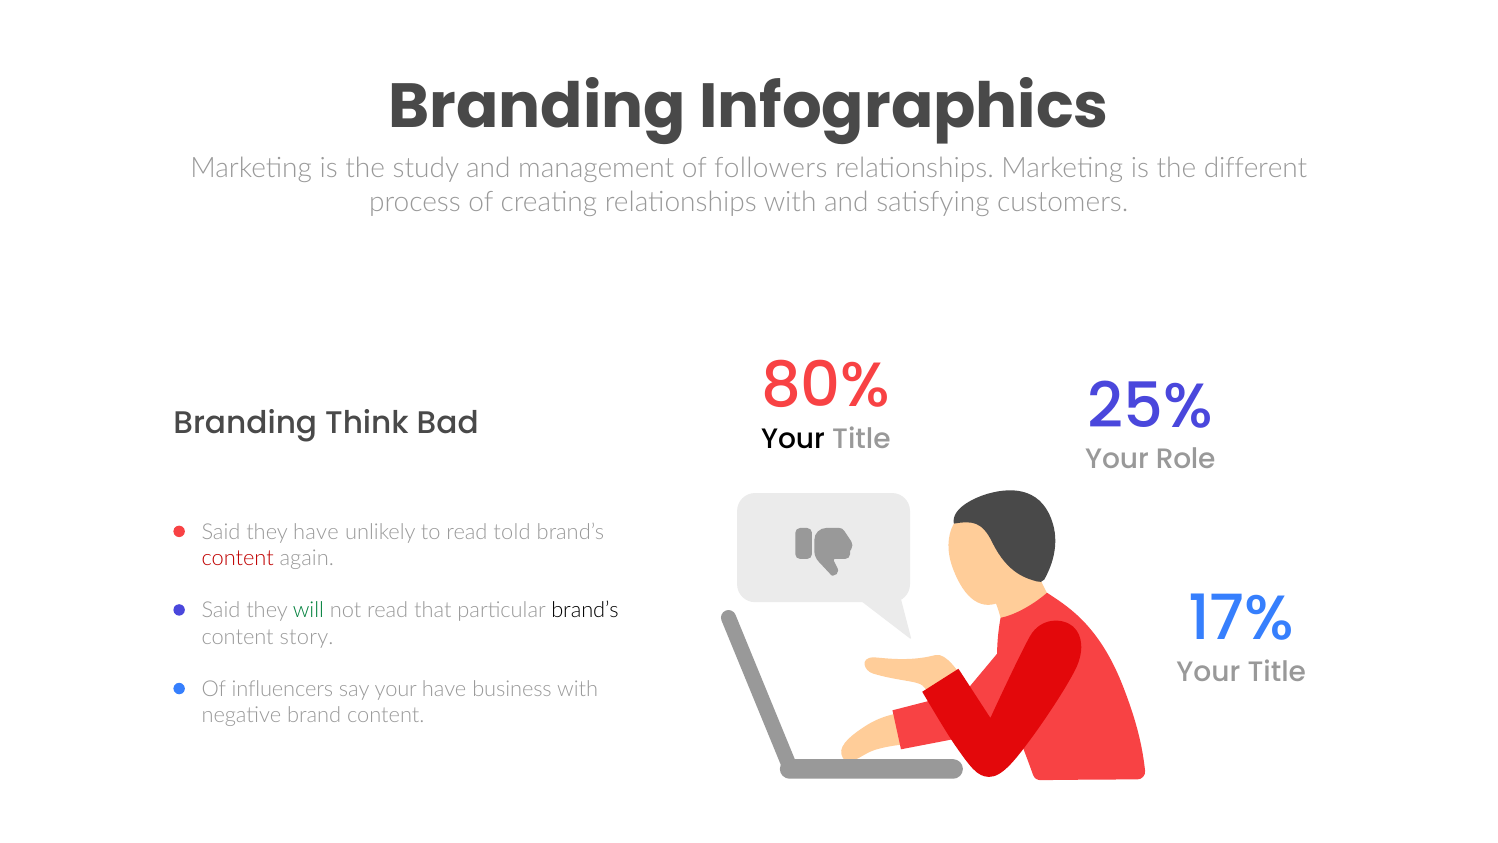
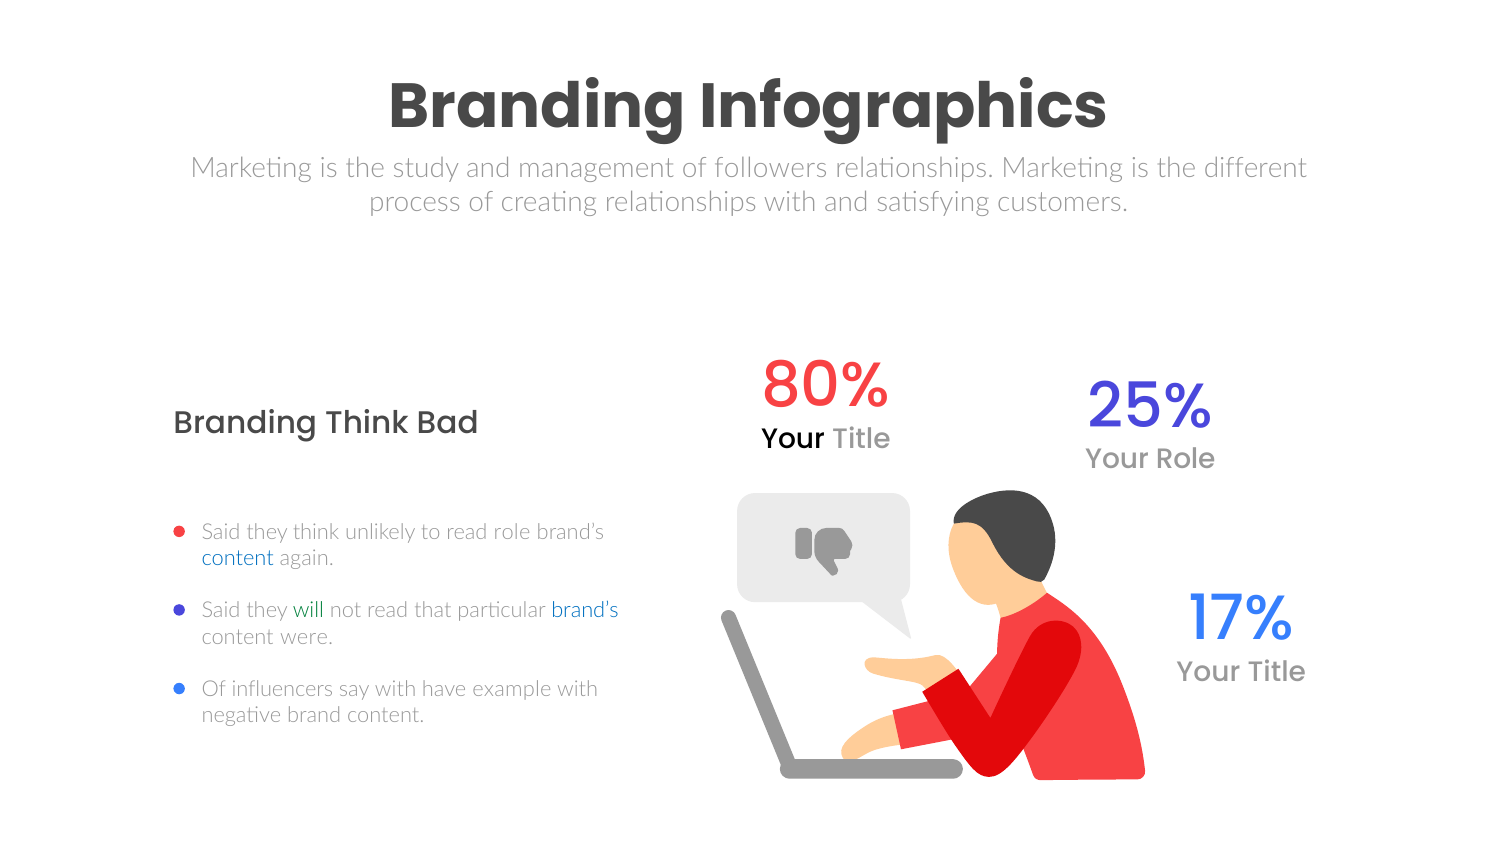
they have: have -> think (316, 532)
read told: told -> role (512, 532)
content colour: red -> blue (238, 558)
brand’s colour: black -> blue (585, 611)
story: story -> were (307, 637)
say your: your -> with (396, 689)
business: business -> example (512, 689)
